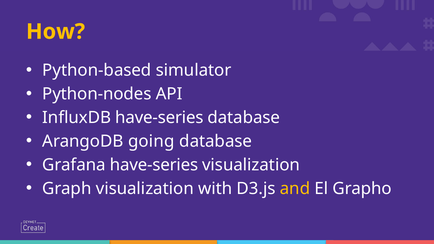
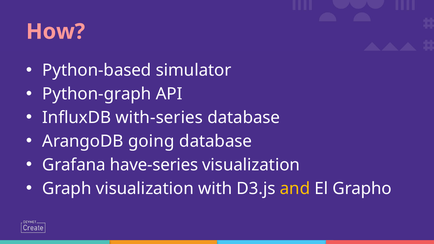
How colour: yellow -> pink (56, 32)
Python-nodes: Python-nodes -> Python-graph (97, 94)
InfluxDB have-series: have-series -> with-series (159, 118)
